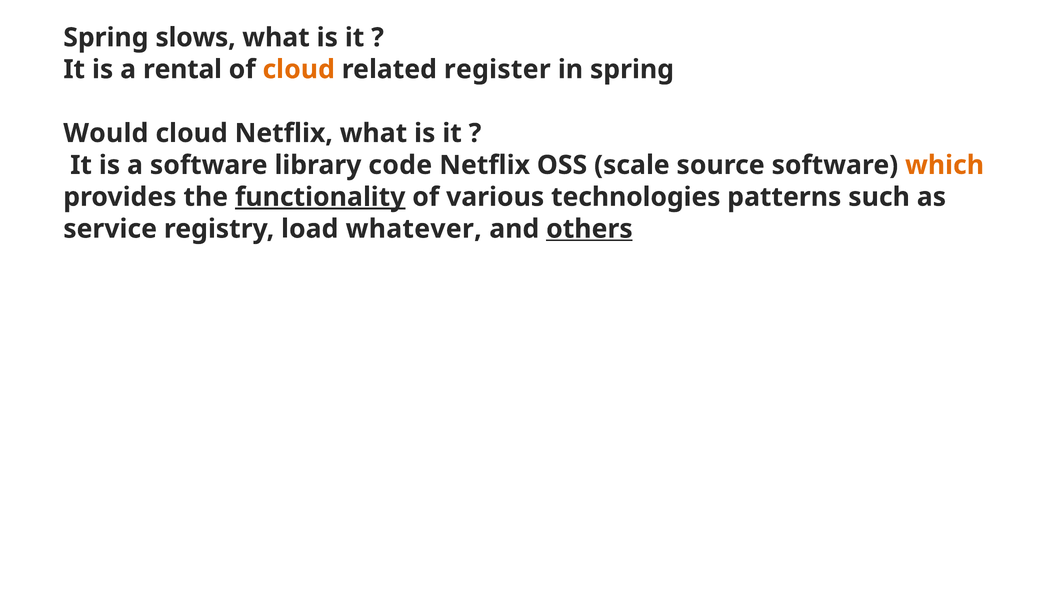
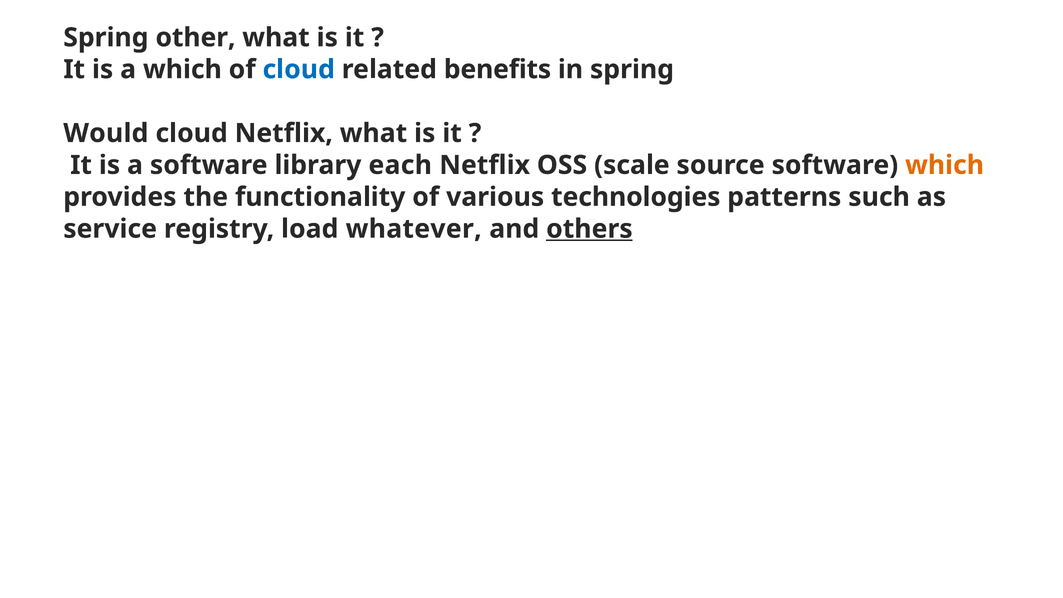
slows: slows -> other (195, 38)
a rental: rental -> which (182, 69)
cloud colour: orange -> blue (299, 69)
register: register -> benefits (497, 69)
code: code -> each (400, 165)
functionality underline: present -> none (320, 197)
